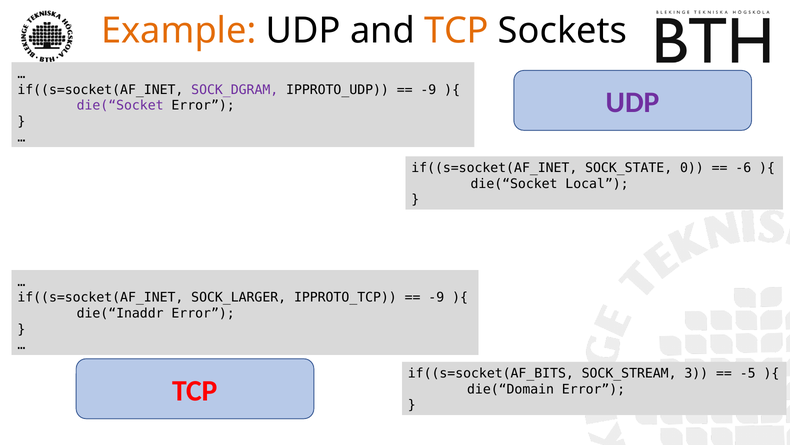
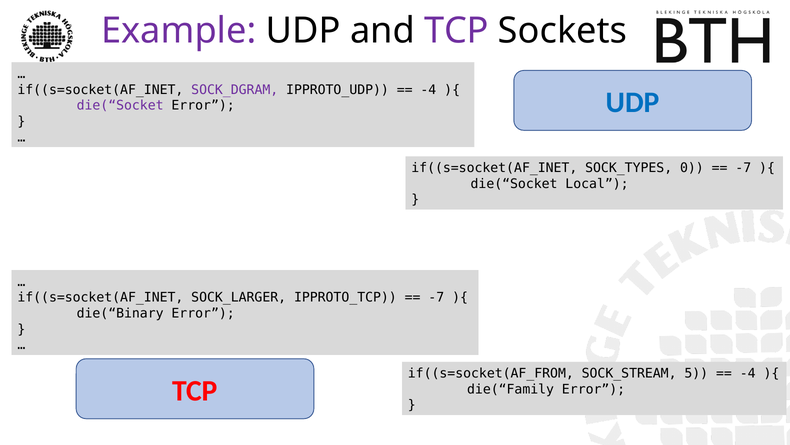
Example colour: orange -> purple (179, 31)
TCP colour: orange -> purple (457, 31)
-9: -9 -> -4 (428, 90)
UDP colour: purple -> blue (633, 102)
SOCK_STATE: SOCK_STATE -> SOCK_TYPES (629, 168)
-6: -6 -> -7 (743, 168)
-9: -9 -> -7 (436, 297)
die(“Inaddr: die(“Inaddr -> die(“Binary (120, 313)
if((s=socket(AF_BITS: if((s=socket(AF_BITS -> if((s=socket(AF_FROM (491, 373)
3: 3 -> 5 (696, 373)
-5: -5 -> -4 (748, 373)
die(“Domain: die(“Domain -> die(“Family (511, 389)
